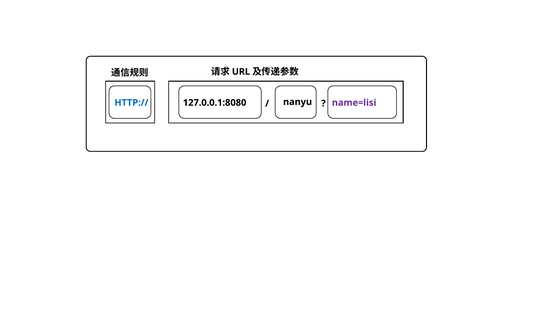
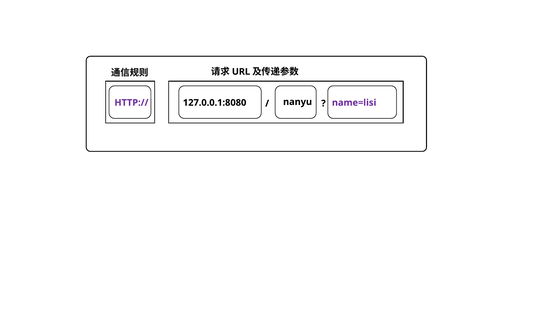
HTTP:// colour: blue -> purple (131, 103)
